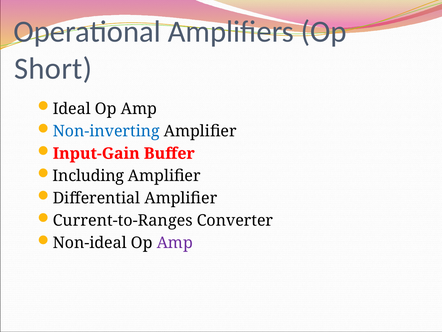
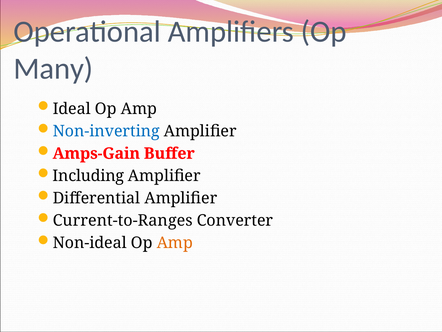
Short: Short -> Many (53, 68)
Input-Gain: Input-Gain -> Amps-Gain (96, 153)
Amp colour: purple -> orange (175, 243)
